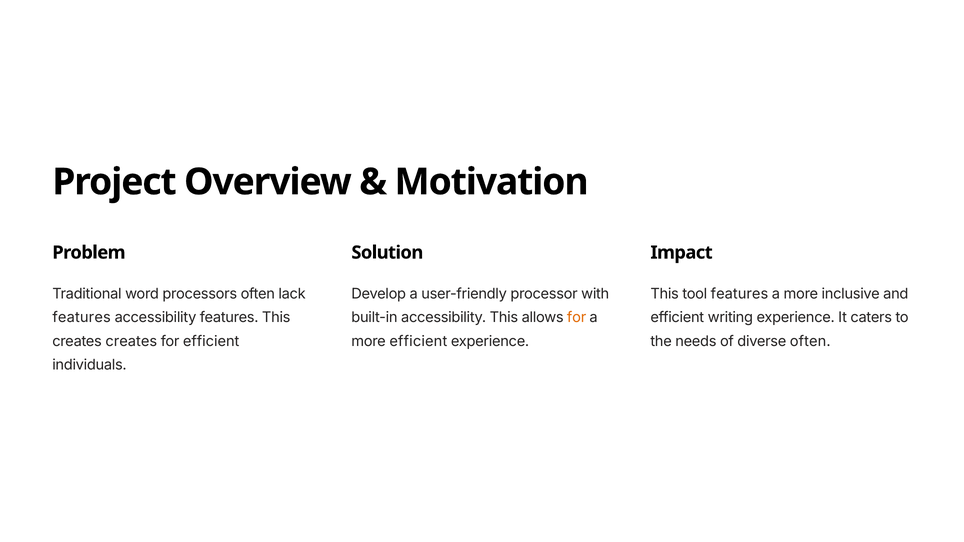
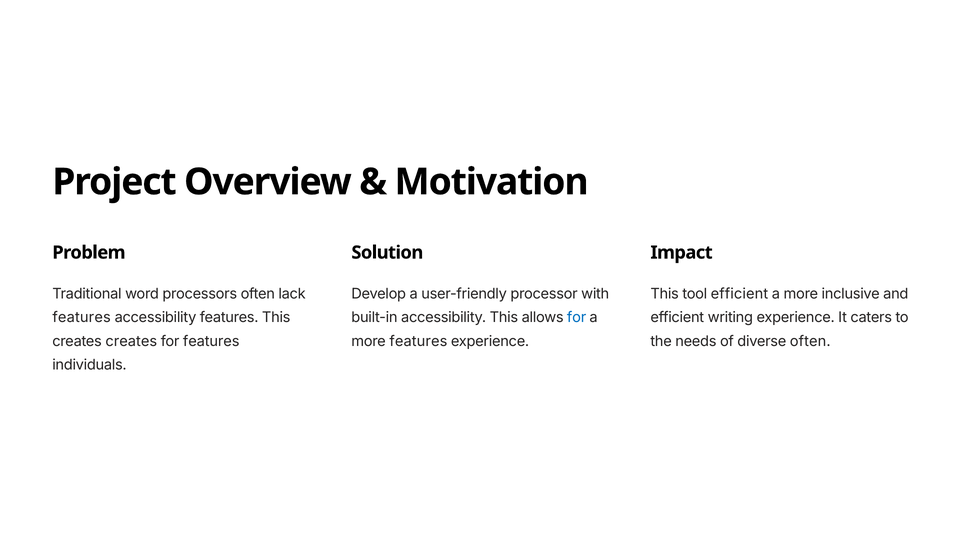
tool features: features -> efficient (739, 294)
for colour: orange -> blue (577, 318)
for efficient: efficient -> features (211, 341)
more efficient: efficient -> features (418, 341)
